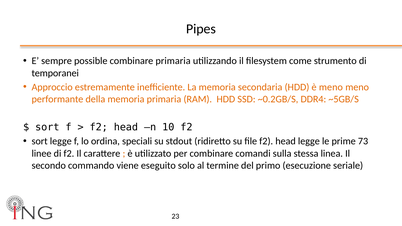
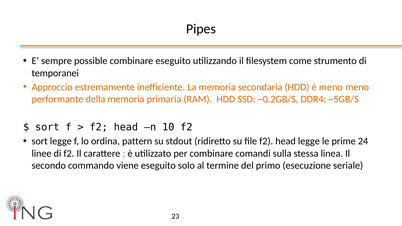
combinare primaria: primaria -> eseguito (173, 61)
speciali: speciali -> pattern (137, 141)
73: 73 -> 24 (363, 141)
